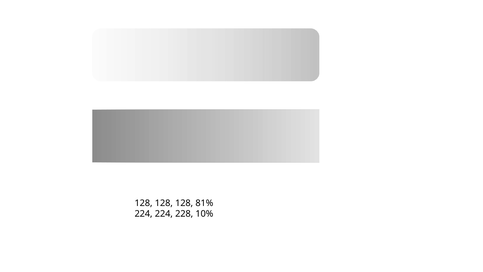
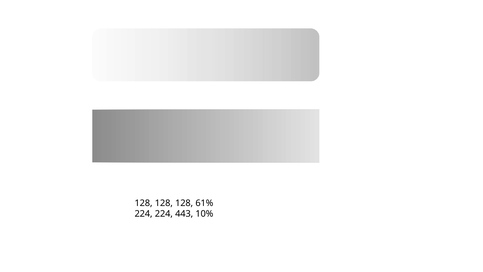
81%: 81% -> 61% (204, 203)
228: 228 -> 443 (184, 214)
